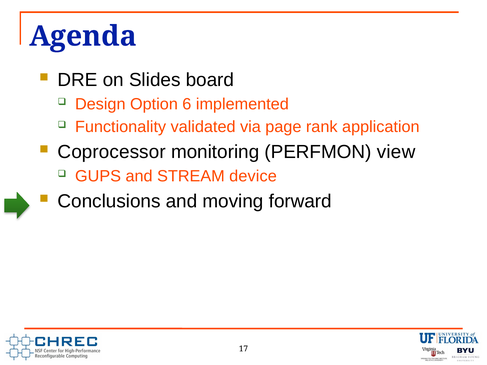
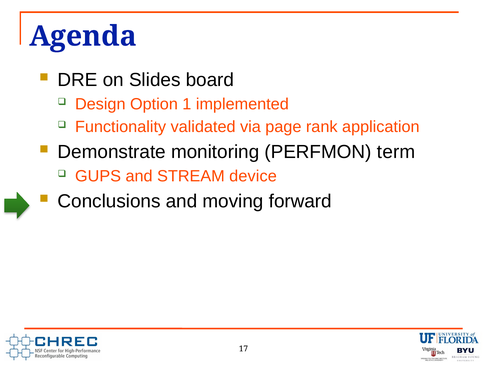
6: 6 -> 1 (187, 104)
Coprocessor: Coprocessor -> Demonstrate (112, 152)
view: view -> term (396, 152)
